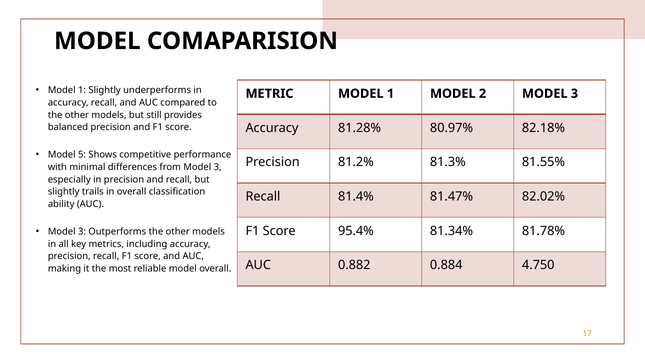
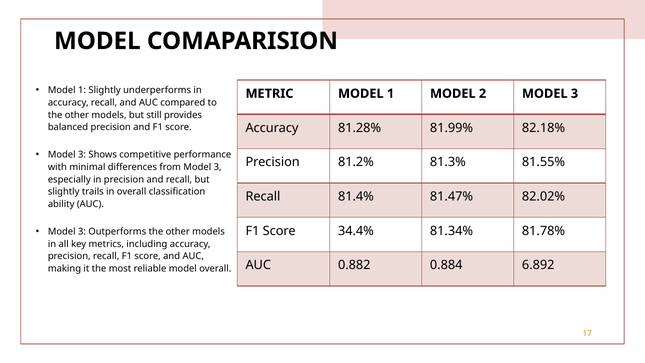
80.97%: 80.97% -> 81.99% (452, 128)
5: 5 -> 3 (82, 155)
95.4%: 95.4% -> 34.4% (356, 231)
4.750: 4.750 -> 6.892 (538, 265)
